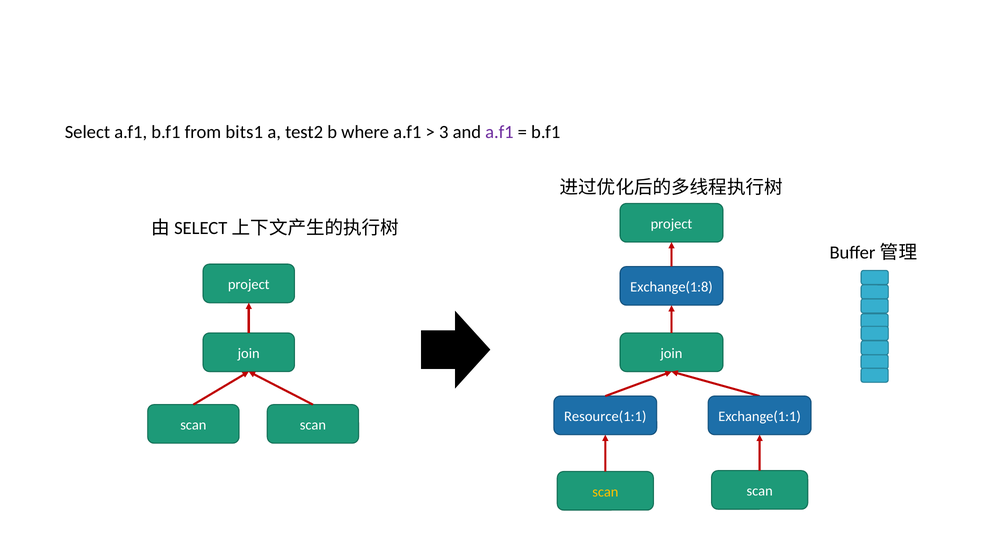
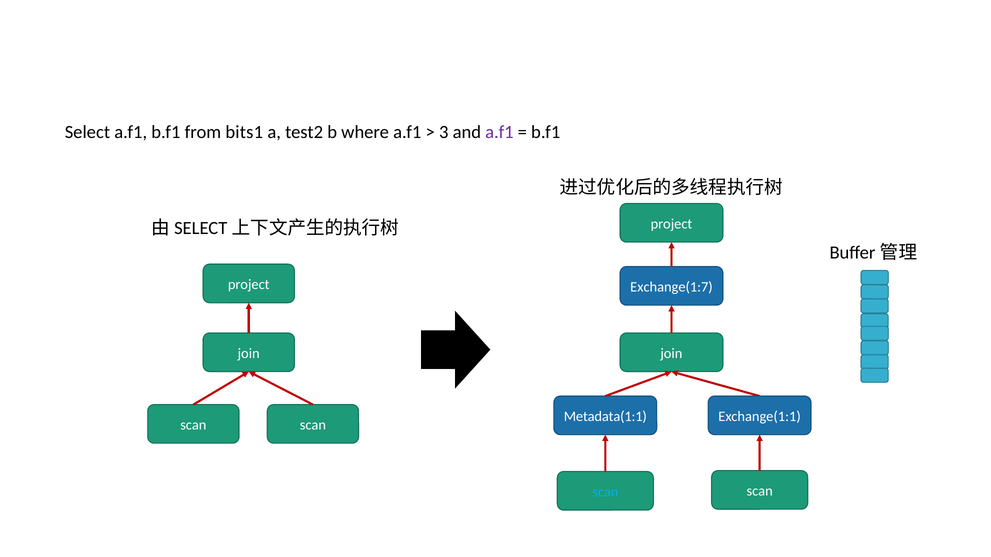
Exchange(1:8: Exchange(1:8 -> Exchange(1:7 (671, 287)
Resource(1:1: Resource(1:1 -> Metadata(1:1 (605, 417)
scan colour: yellow -> light blue (605, 492)
